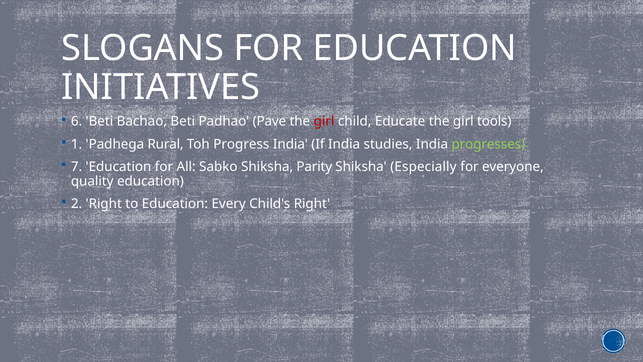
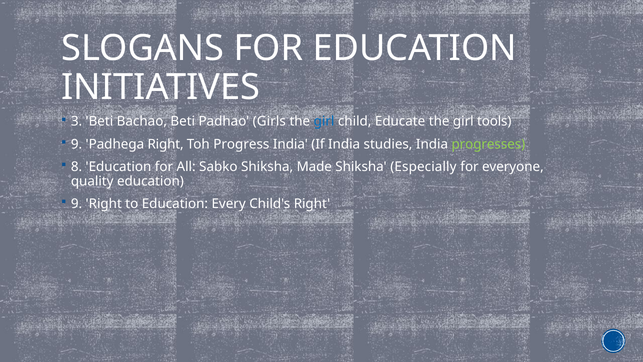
6: 6 -> 3 (77, 121)
Pave: Pave -> Girls (269, 121)
girl colour: red -> blue (324, 121)
1: 1 -> 9 (77, 144)
Padhega Rural: Rural -> Right (166, 144)
7: 7 -> 8 (77, 166)
Parity: Parity -> Made (314, 166)
2: 2 -> 9 (77, 203)
